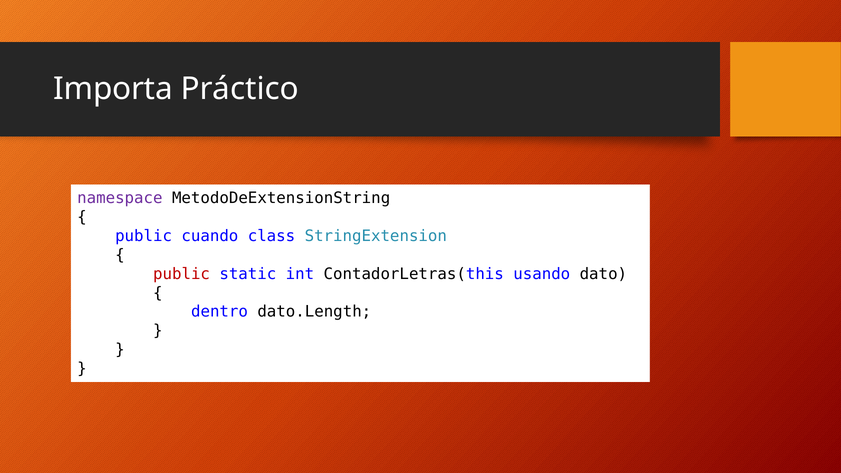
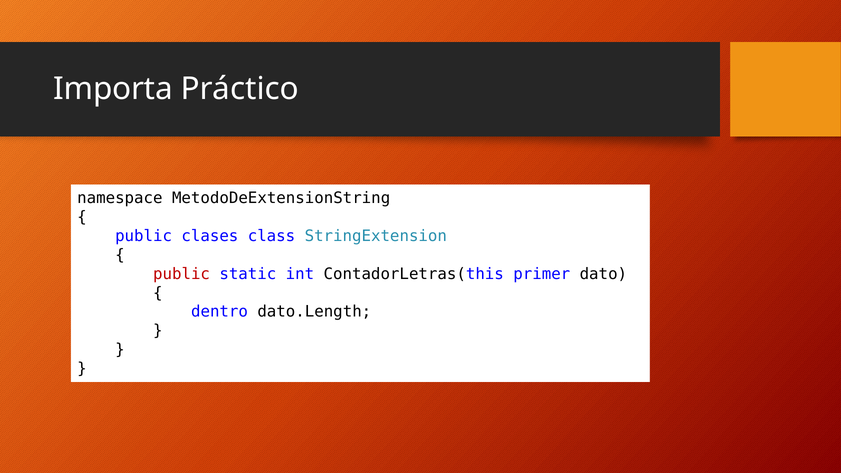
namespace colour: purple -> black (120, 198)
cuando: cuando -> clases (210, 236)
usando: usando -> primer (542, 274)
